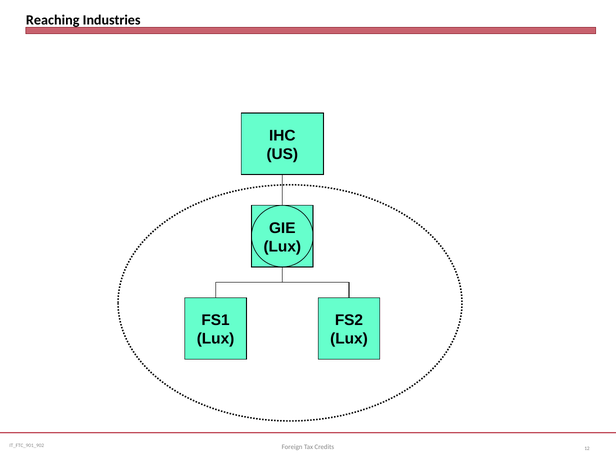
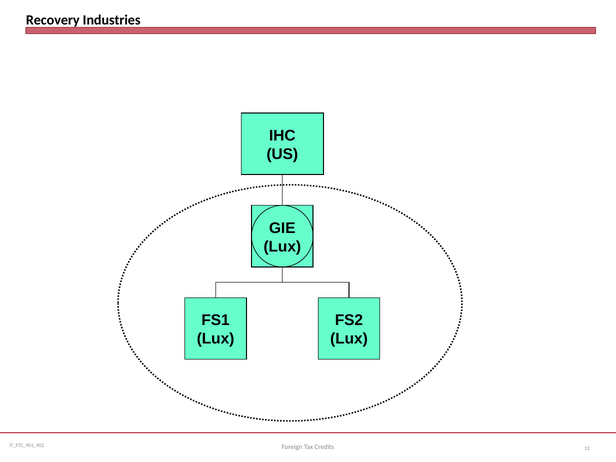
Reaching: Reaching -> Recovery (53, 20)
